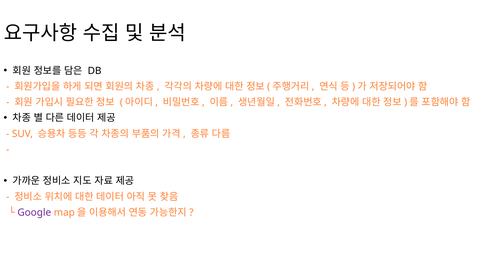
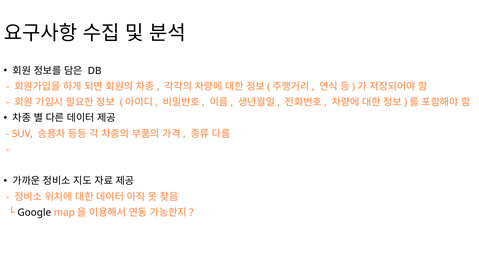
Google colour: purple -> black (34, 213)
